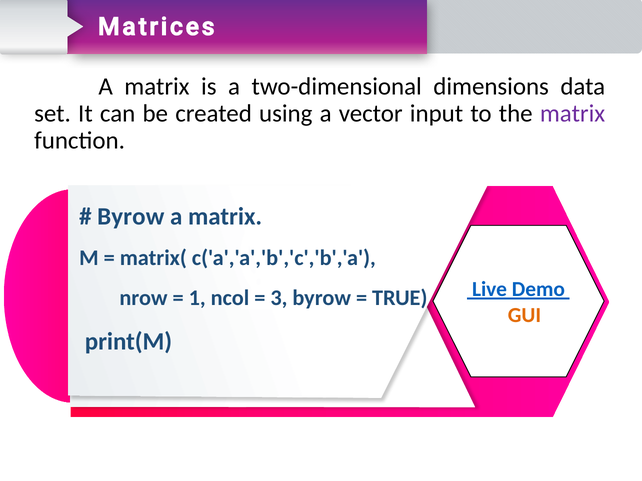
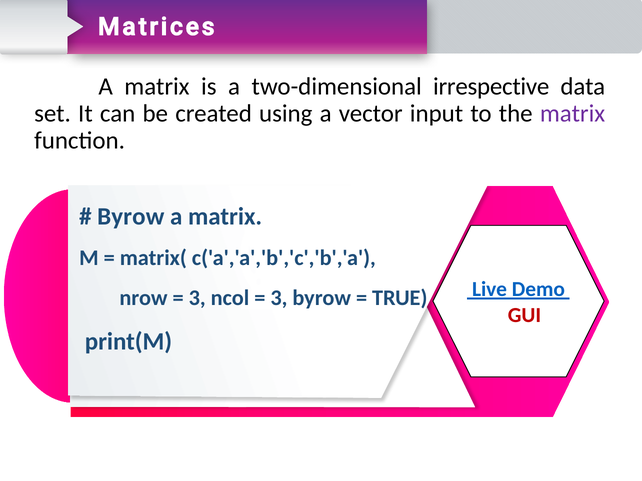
dimensions: dimensions -> irrespective (491, 87)
1: 1 -> 3 (197, 298)
GUI colour: orange -> red (524, 316)
